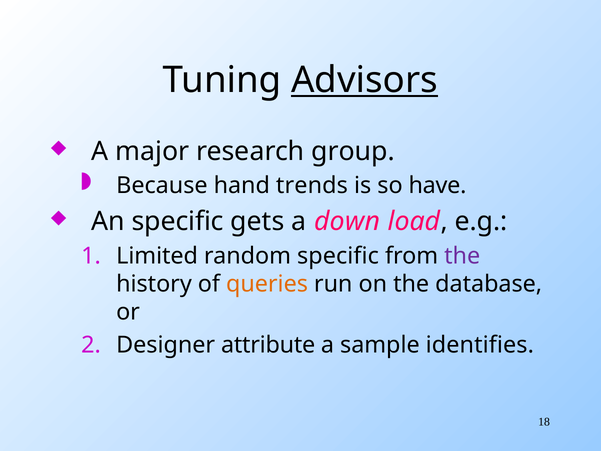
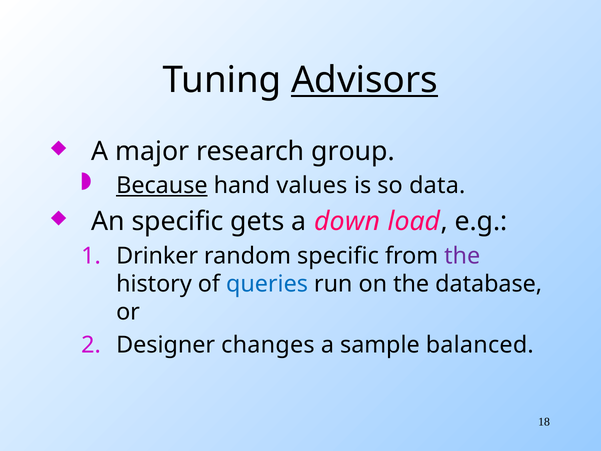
Because underline: none -> present (162, 186)
trends: trends -> values (312, 186)
have: have -> data (437, 186)
Limited: Limited -> Drinker (157, 256)
queries colour: orange -> blue (267, 284)
attribute: attribute -> changes (268, 345)
identifies: identifies -> balanced (480, 345)
